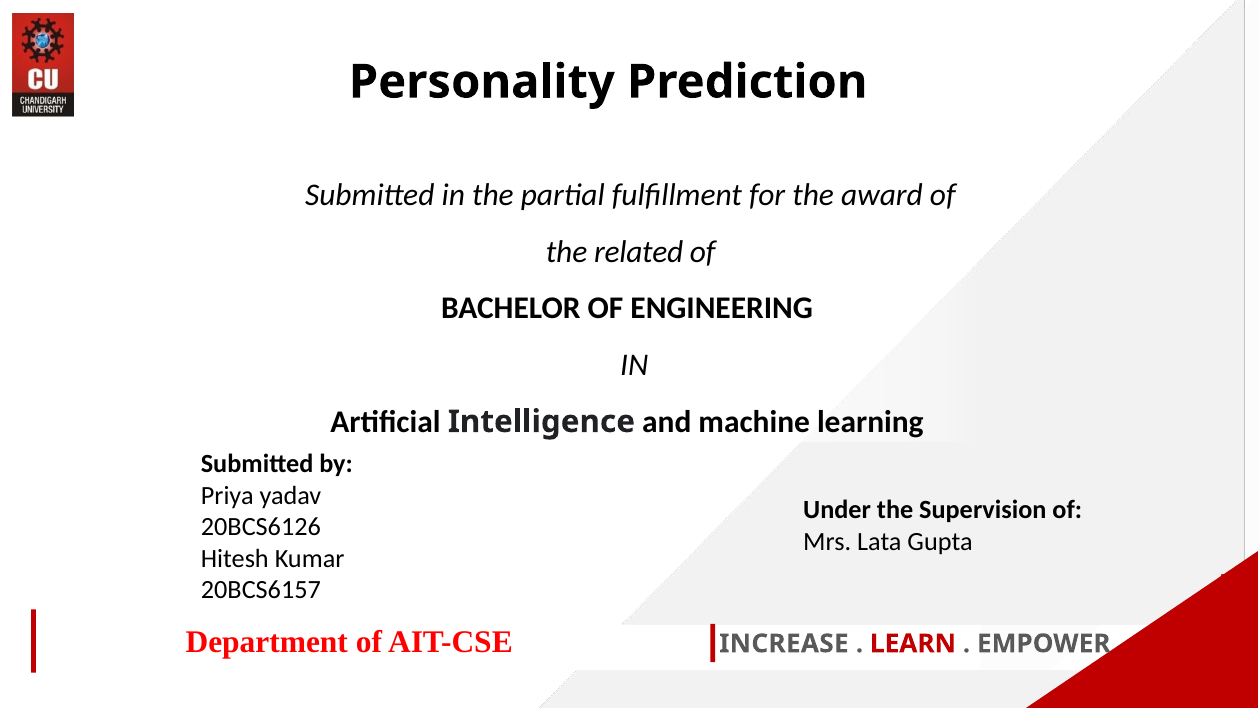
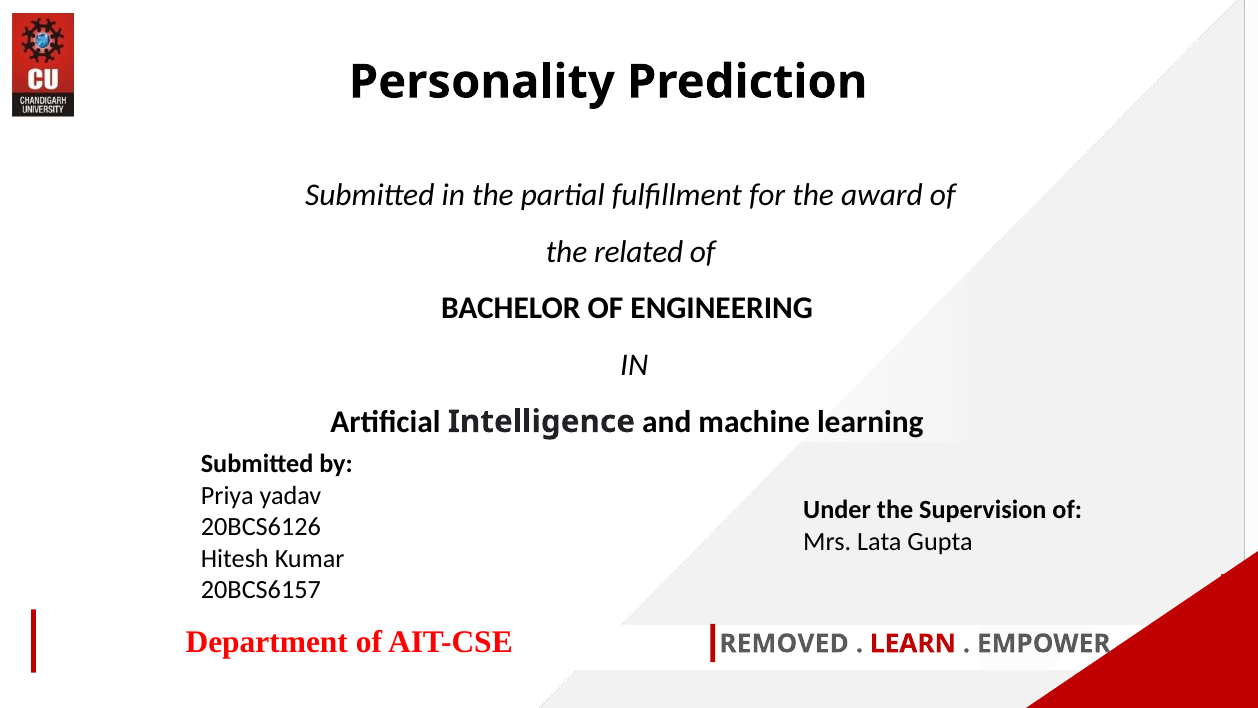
INCREASE: INCREASE -> REMOVED (784, 643)
